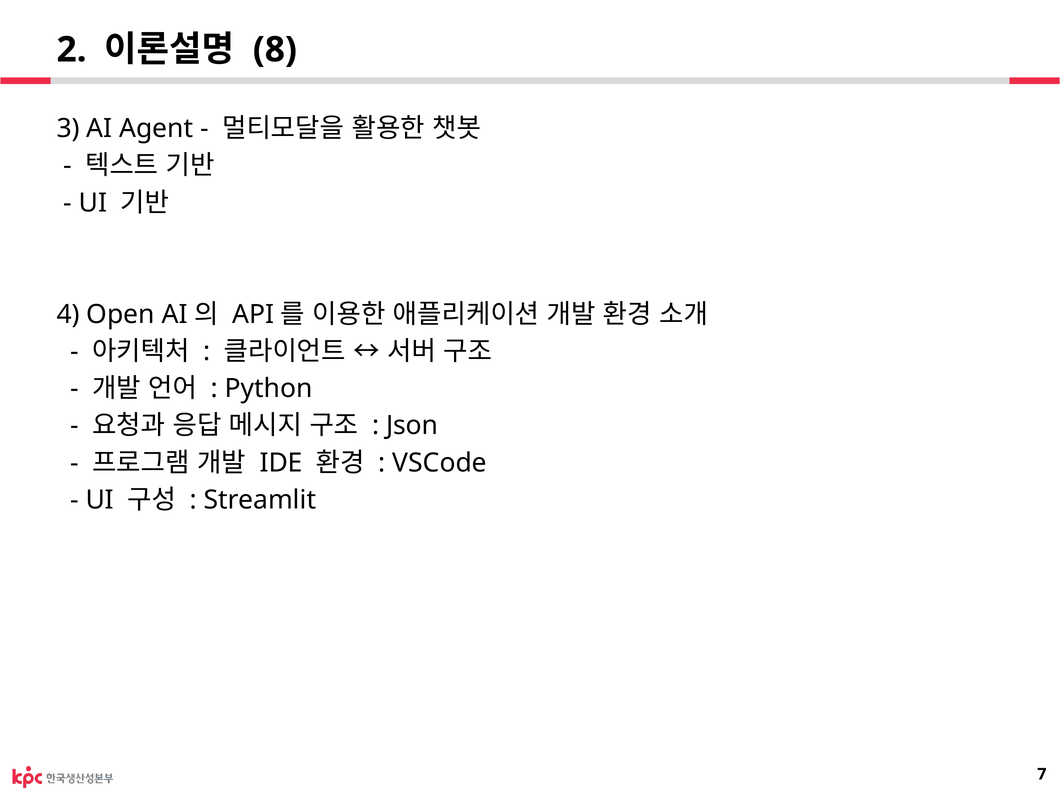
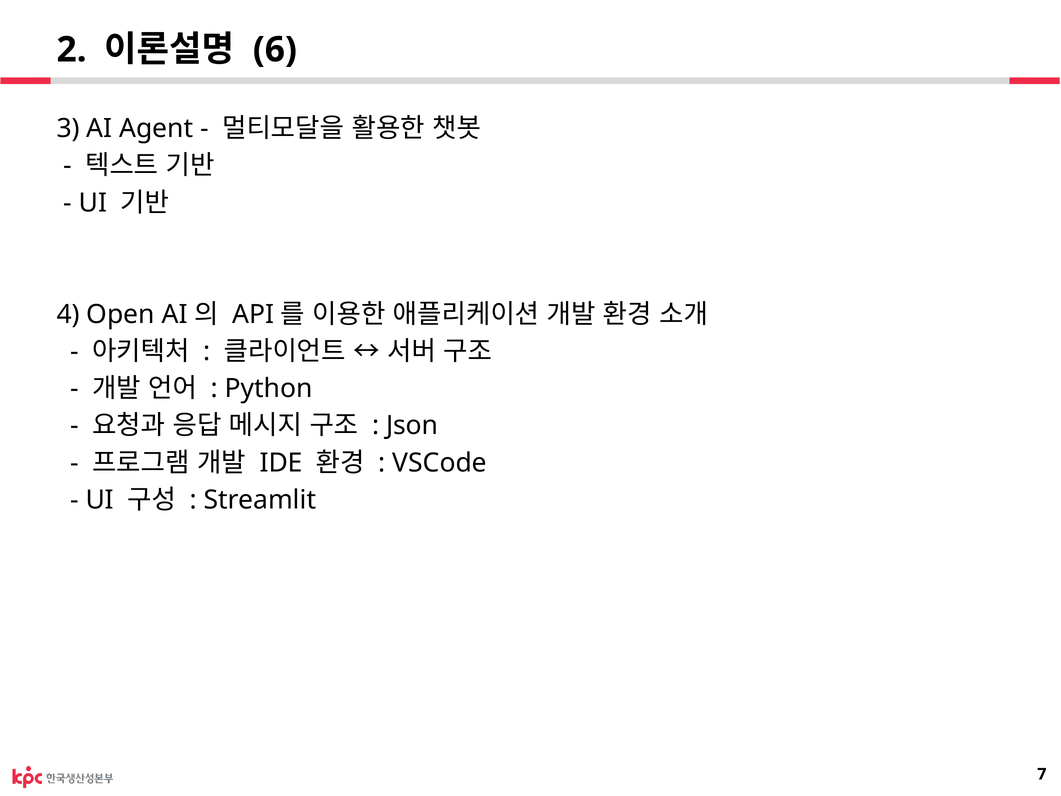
8: 8 -> 6 (275, 50)
